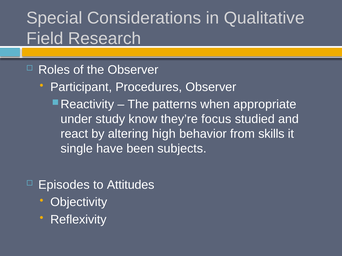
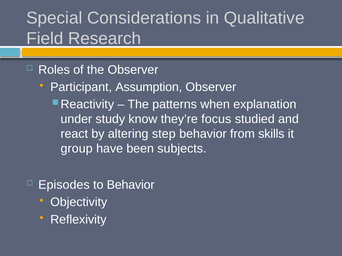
Procedures: Procedures -> Assumption (149, 87)
appropriate: appropriate -> explanation (265, 104)
high: high -> step (164, 134)
single: single -> group (77, 149)
to Attitudes: Attitudes -> Behavior (131, 185)
